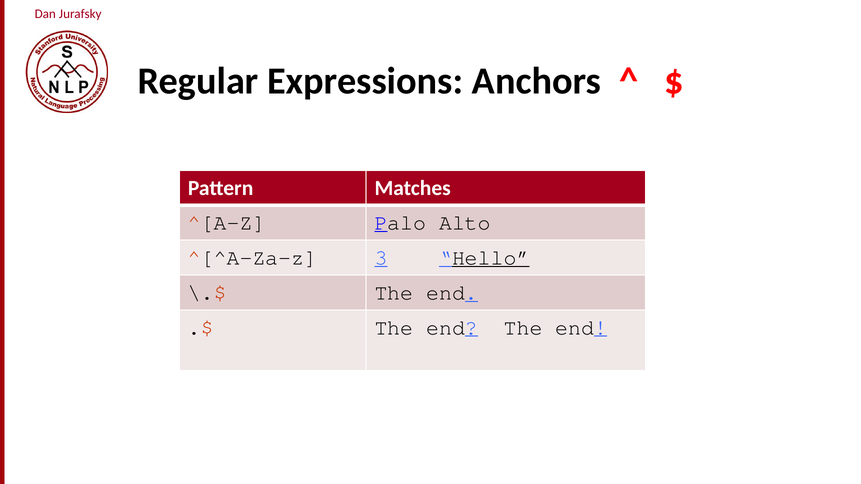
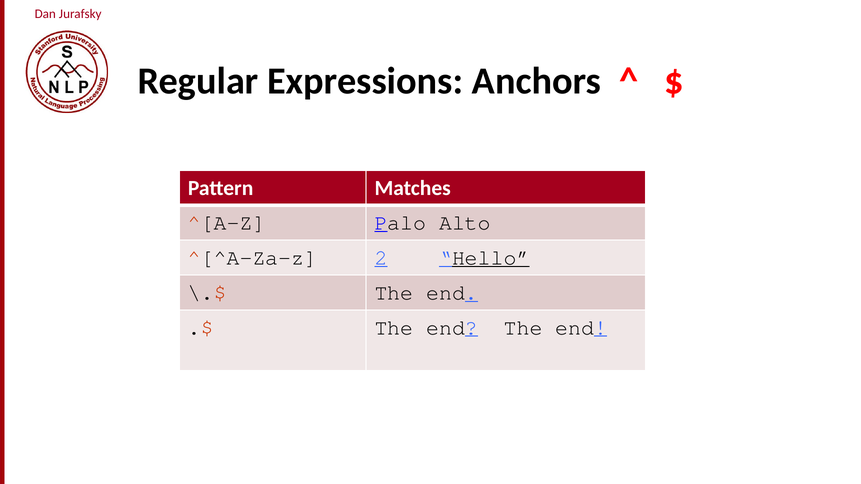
3: 3 -> 2 (381, 258)
